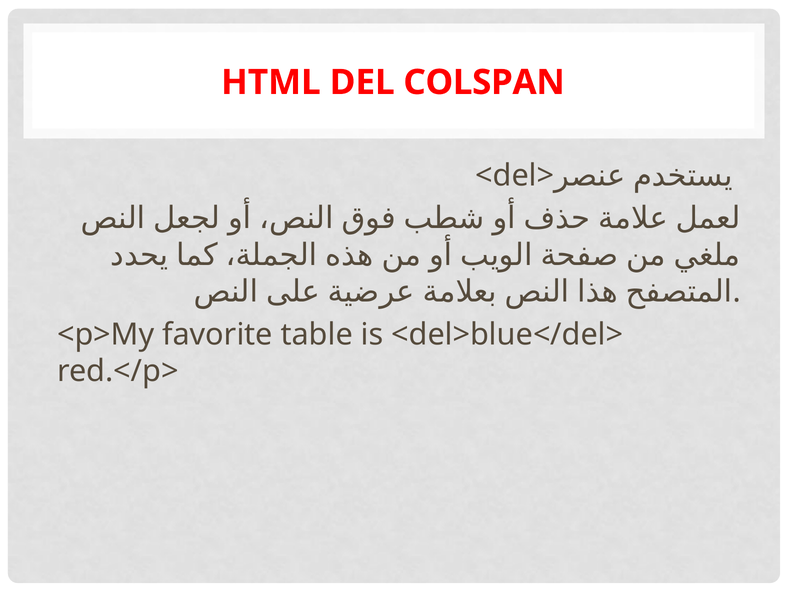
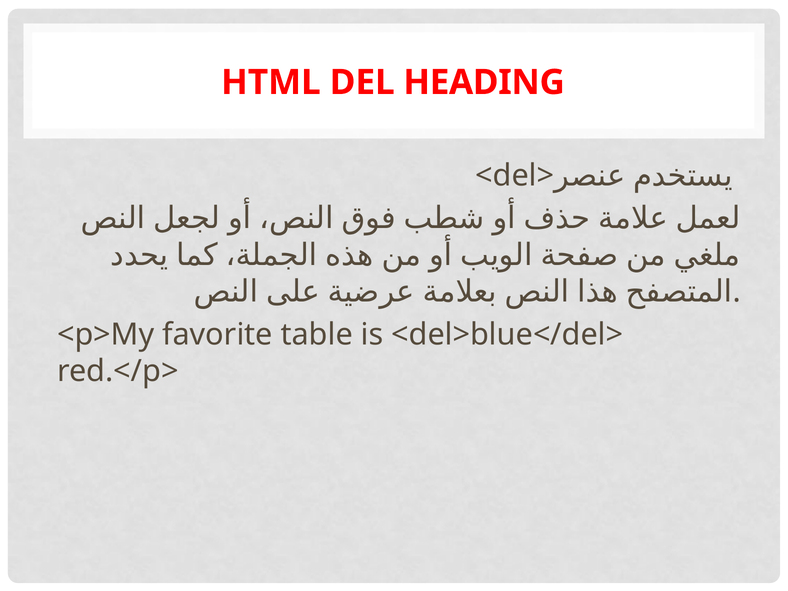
COLSPAN: COLSPAN -> HEADING (484, 82)
